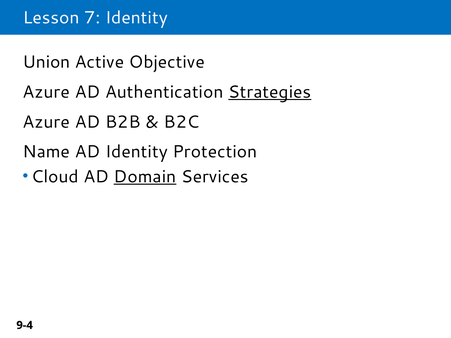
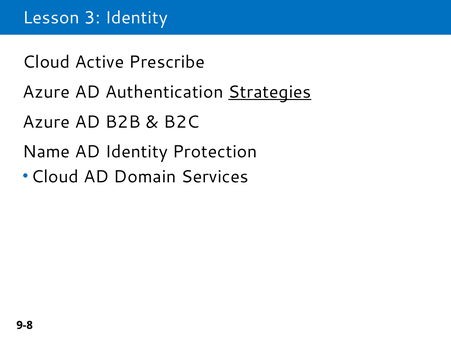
7: 7 -> 3 (92, 18)
Union: Union -> Cloud (46, 62)
Objective: Objective -> Prescribe (167, 62)
Domain underline: present -> none (145, 177)
9-4: 9-4 -> 9-8 (25, 325)
